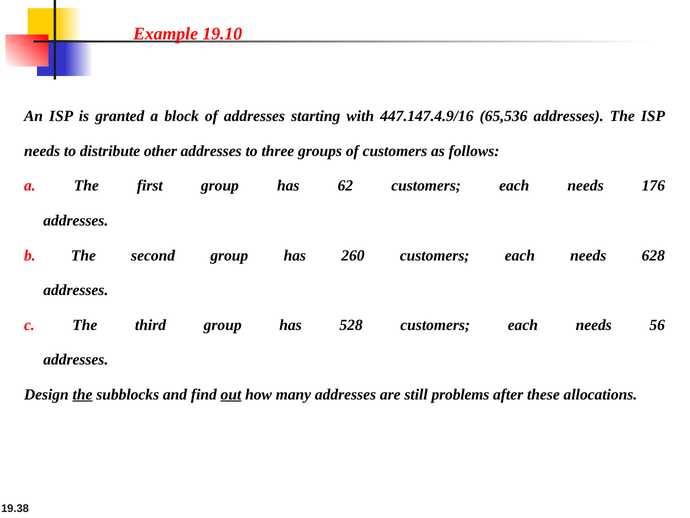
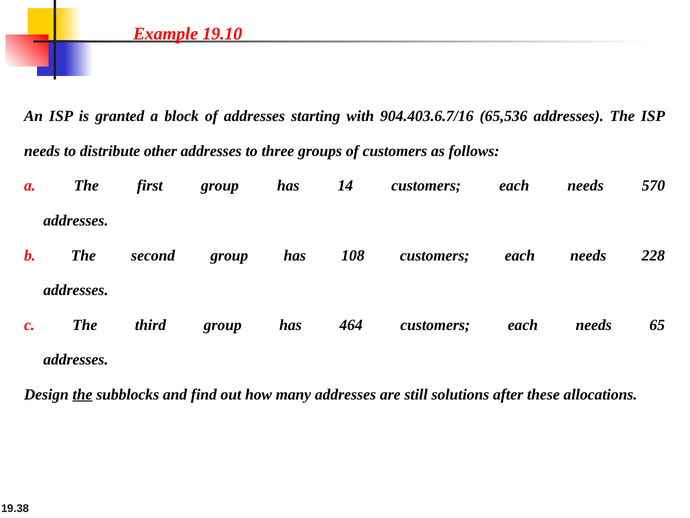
447.147.4.9/16: 447.147.4.9/16 -> 904.403.6.7/16 (427, 116)
62: 62 -> 14 (345, 186)
176: 176 -> 570 (653, 186)
260: 260 -> 108 (353, 255)
628: 628 -> 228 (653, 255)
528: 528 -> 464 (351, 325)
56: 56 -> 65 (657, 325)
out underline: present -> none (231, 394)
problems: problems -> solutions (460, 394)
